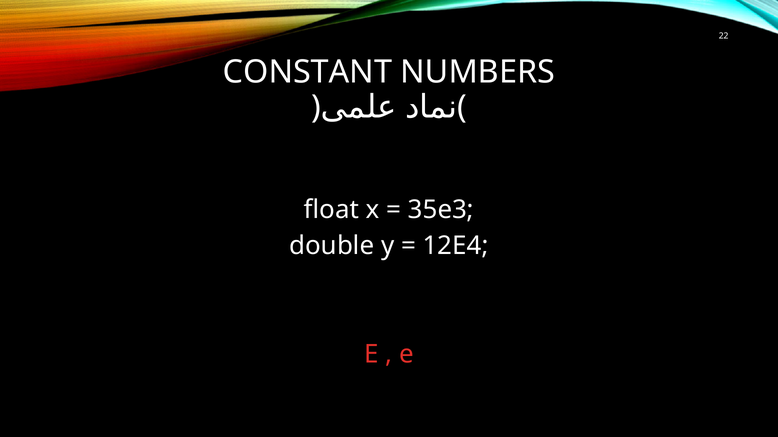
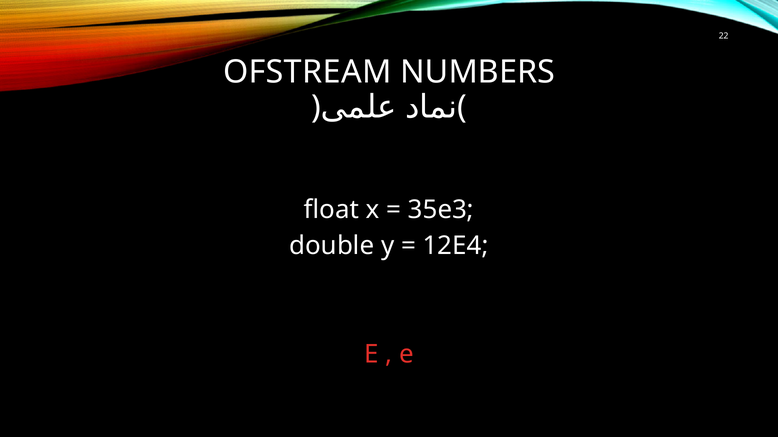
CONSTANT: CONSTANT -> OFSTREAM (307, 72)
